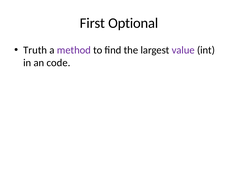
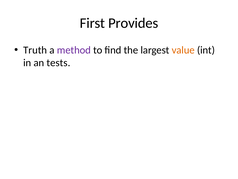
Optional: Optional -> Provides (133, 23)
value colour: purple -> orange (183, 50)
code: code -> tests (58, 63)
